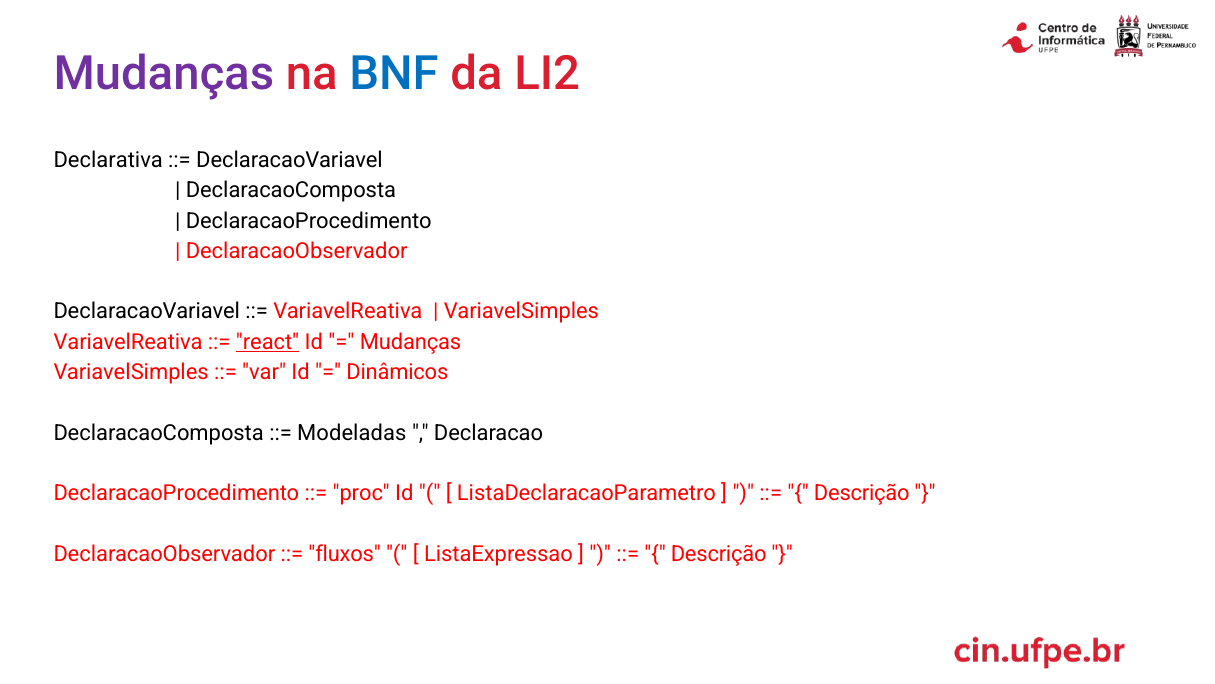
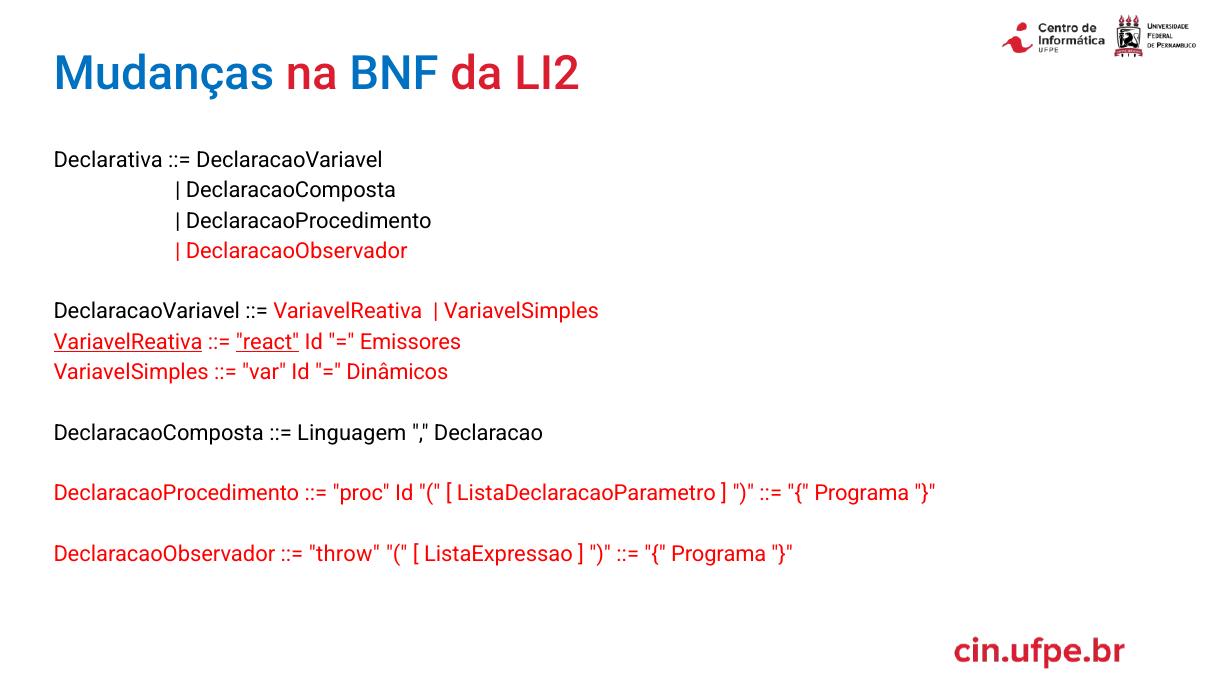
Mudanças colour: purple -> blue (164, 74)
VariavelReativa underline: none -> present (128, 342)
Mudanças: Mudanças -> Emissores (411, 342)
Modeladas: Modeladas -> Linguagem (352, 433)
Descrição: Descrição -> Programa (862, 493)
fluxos: fluxos -> throw (344, 554)
Descrição: Descrição -> Programa (719, 554)
